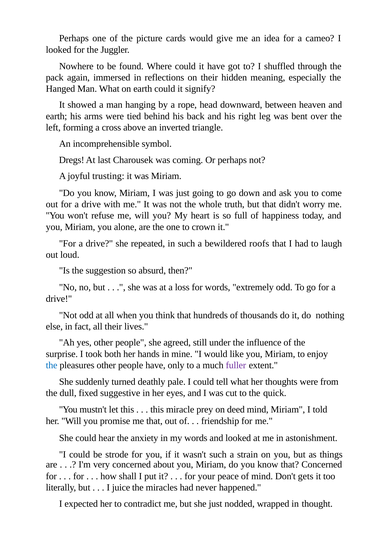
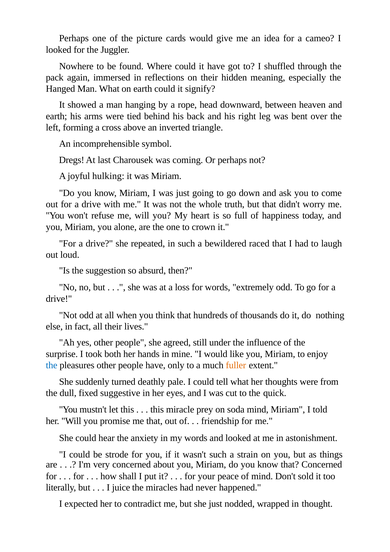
trusting: trusting -> hulking (108, 176)
roofs: roofs -> raced (259, 243)
fuller colour: purple -> orange (236, 365)
deed: deed -> soda (236, 409)
gets: gets -> sold (306, 476)
